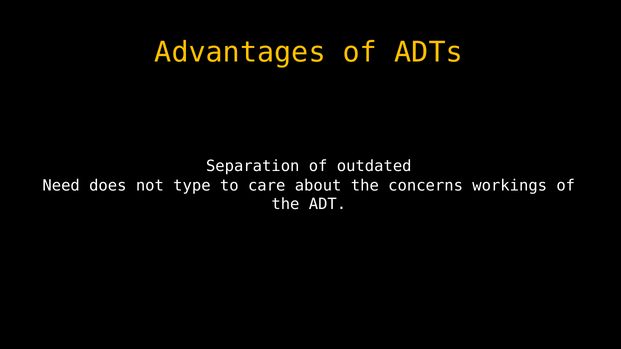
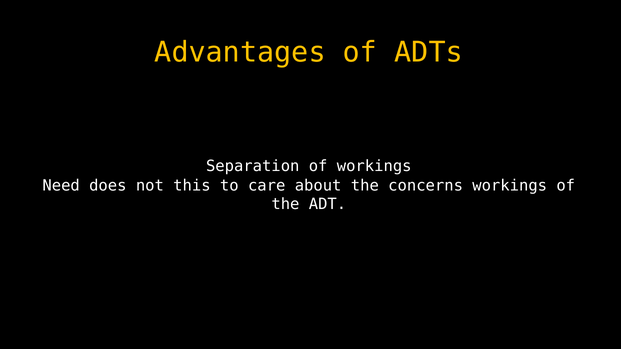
of outdated: outdated -> workings (374, 166)
type: type -> this (192, 186)
